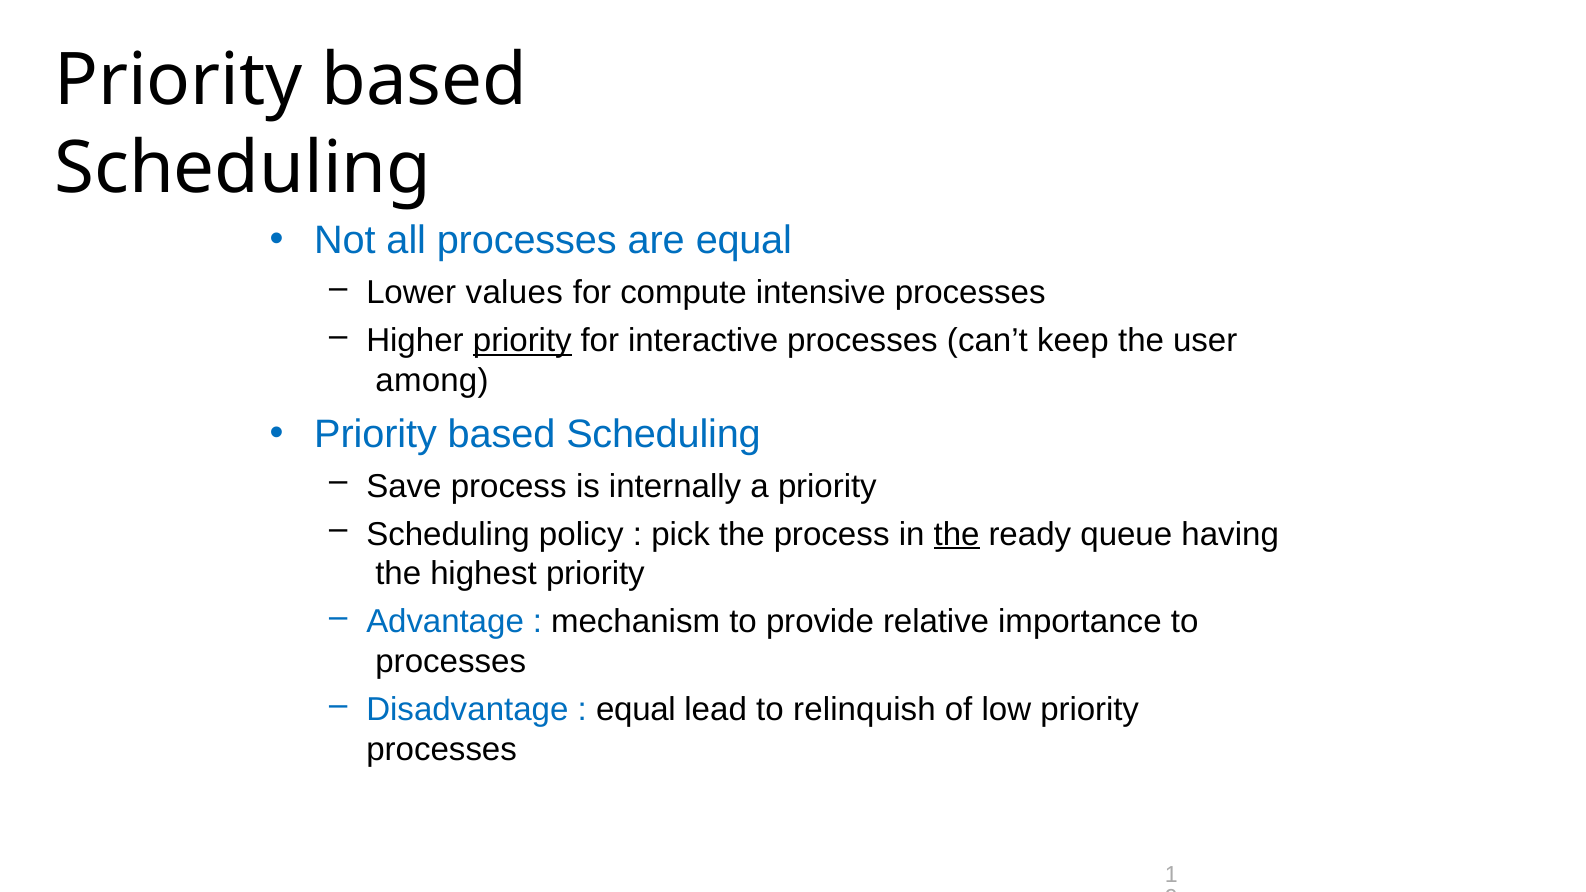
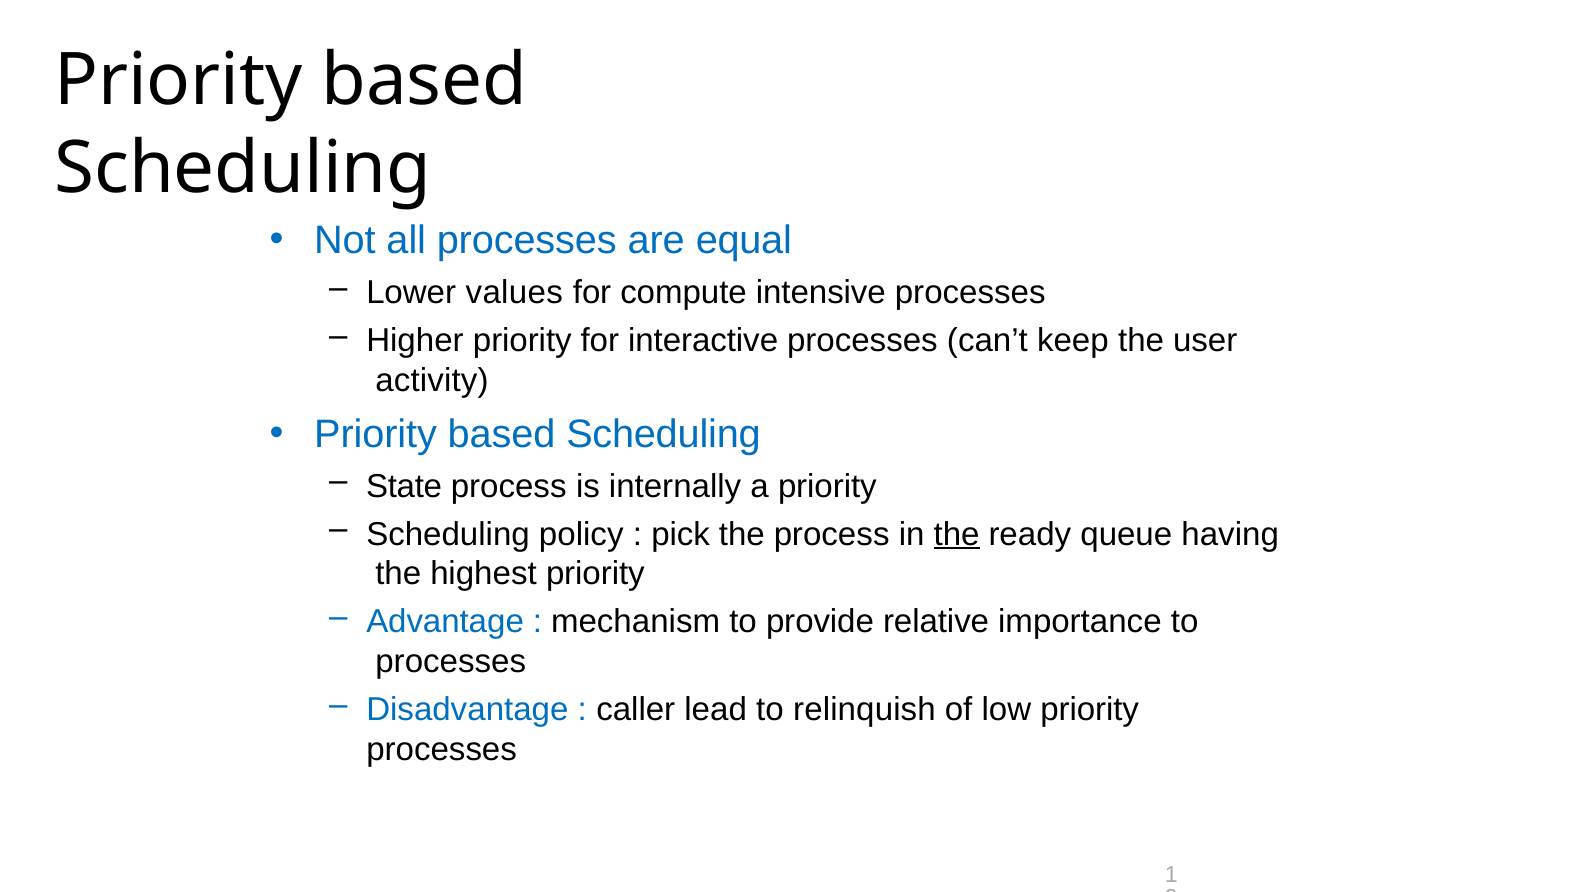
priority underline: present -> none (522, 341)
among: among -> activity (432, 380)
Save: Save -> State (404, 486)
equal: equal -> caller (636, 710)
